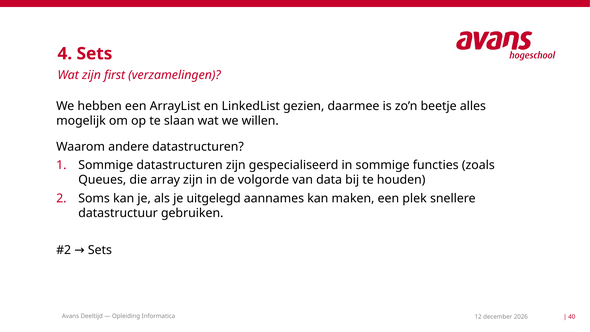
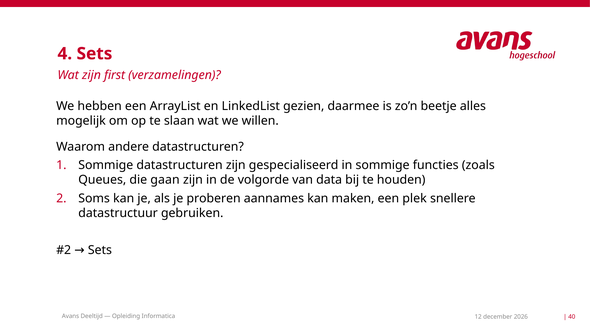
array: array -> gaan (165, 180)
uitgelegd: uitgelegd -> proberen (214, 198)
